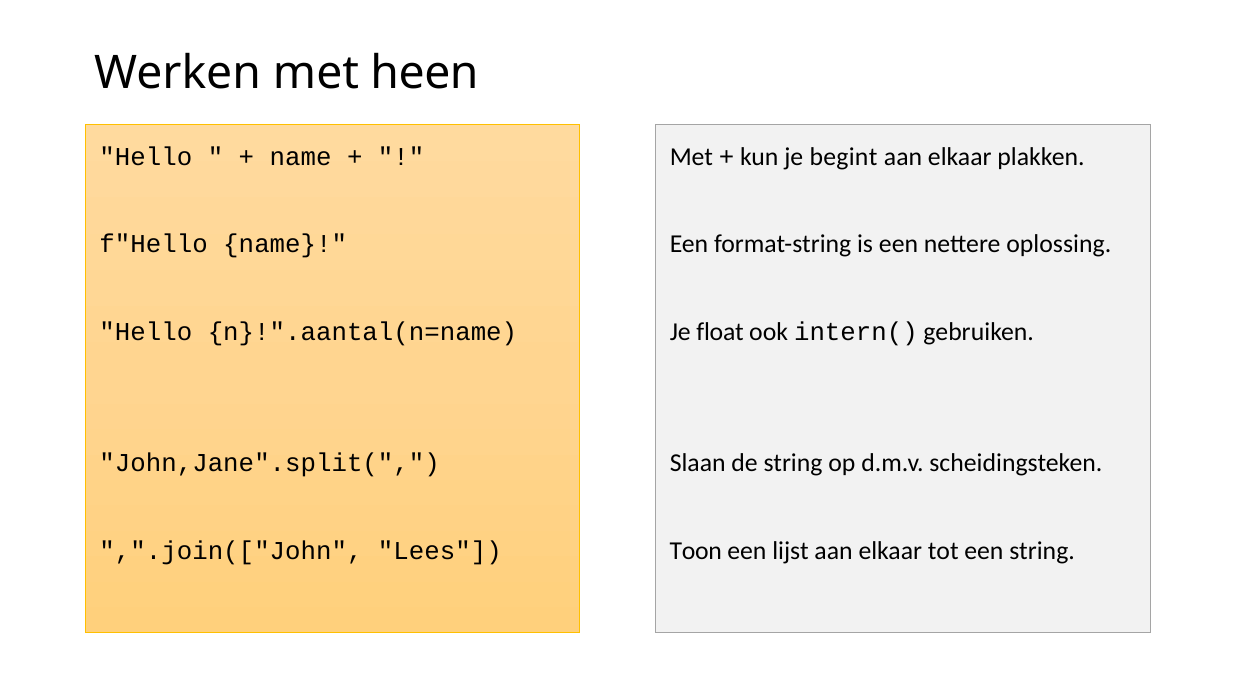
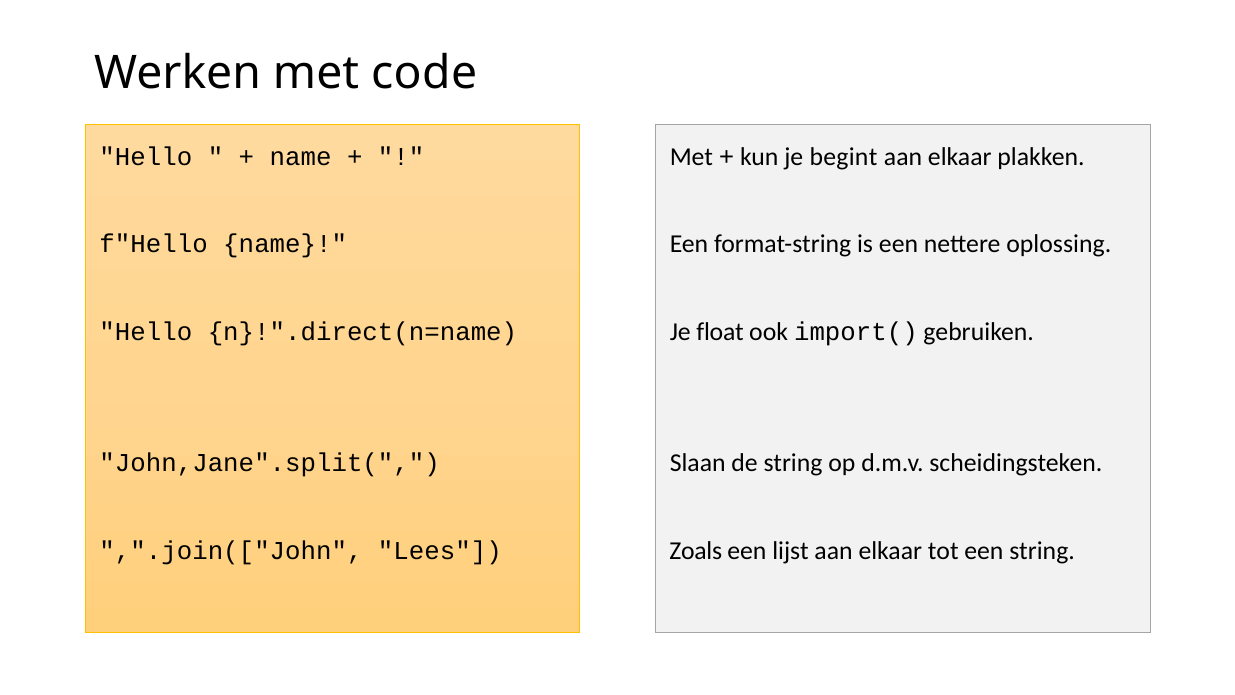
heen: heen -> code (424, 73)
intern(: intern( -> import( (856, 332)
n}!".aantal(n=name: n}!".aantal(n=name -> n}!".direct(n=name (362, 332)
Toon: Toon -> Zoals (696, 550)
